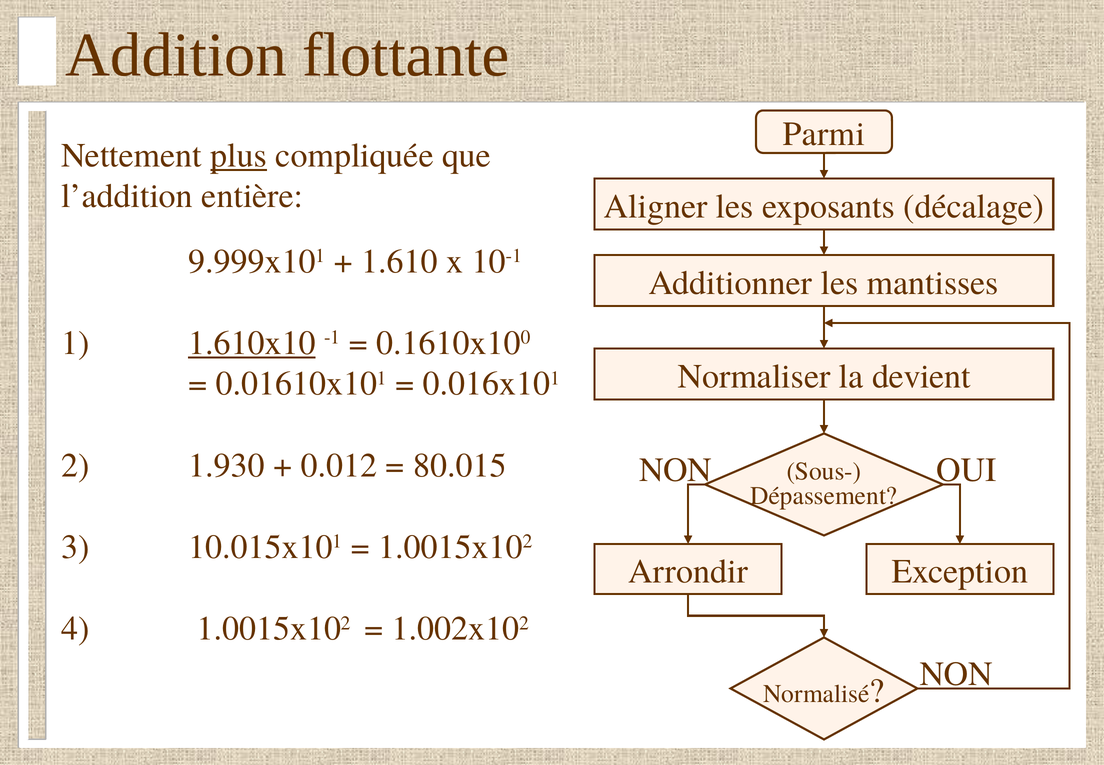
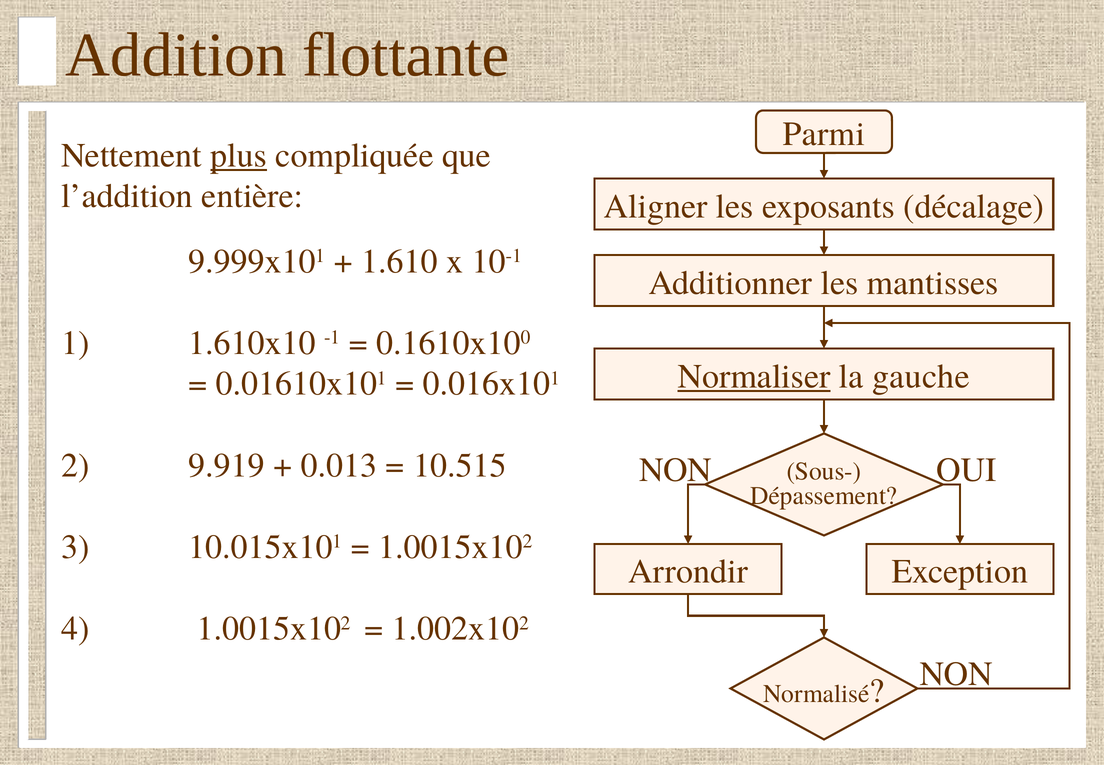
1.610x10 underline: present -> none (252, 343)
Normaliser underline: none -> present (754, 376)
devient: devient -> gauche (921, 376)
1.930: 1.930 -> 9.919 (226, 465)
0.012: 0.012 -> 0.013 (339, 465)
80.015: 80.015 -> 10.515 (460, 465)
